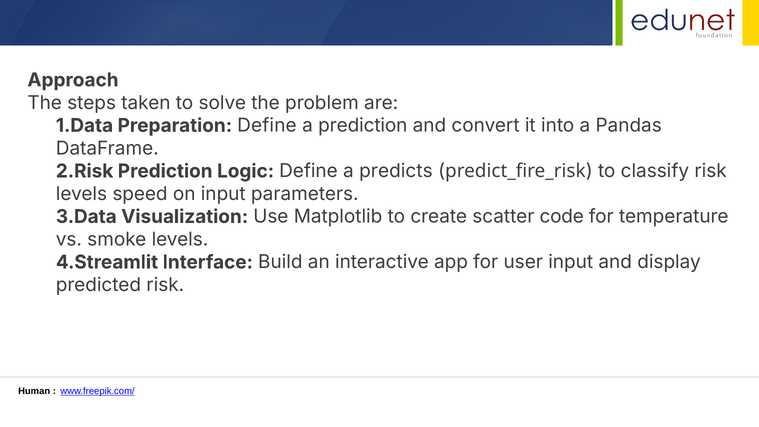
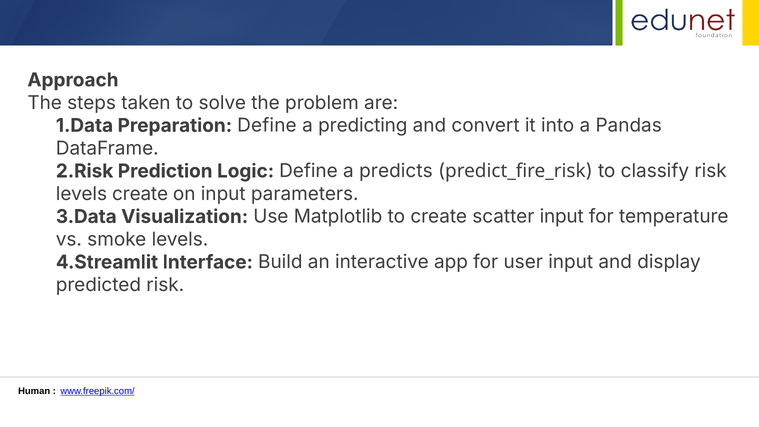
a prediction: prediction -> predicting (363, 126)
levels speed: speed -> create (140, 194)
scatter code: code -> input (562, 217)
